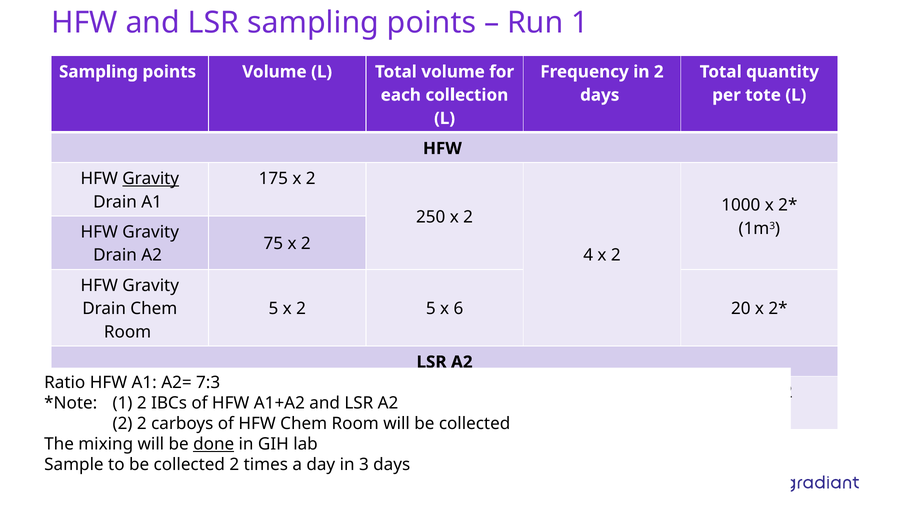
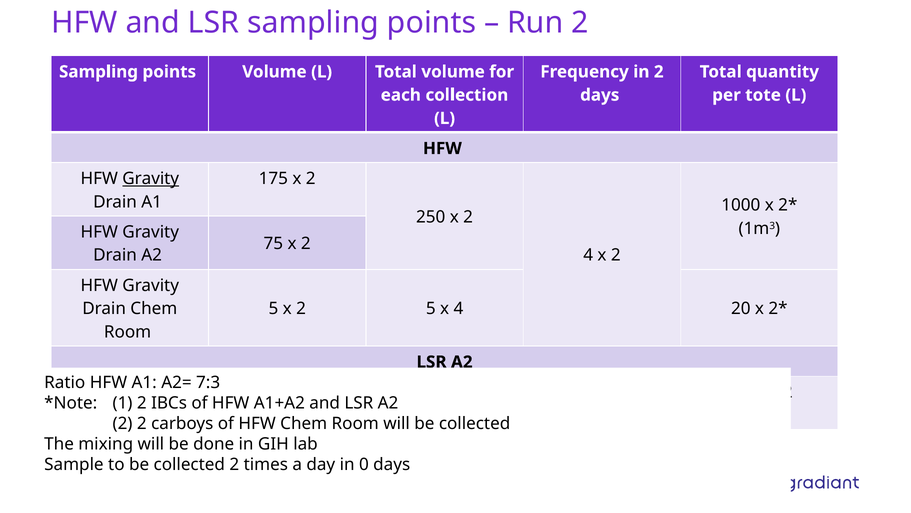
Run 1: 1 -> 2 (580, 23)
x 6: 6 -> 4 (458, 308)
done underline: present -> none (214, 444)
in 3: 3 -> 0 (364, 464)
